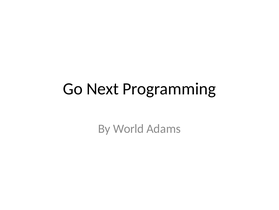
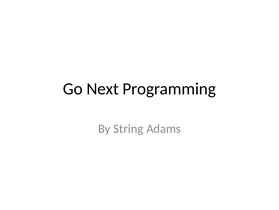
World: World -> String (128, 128)
